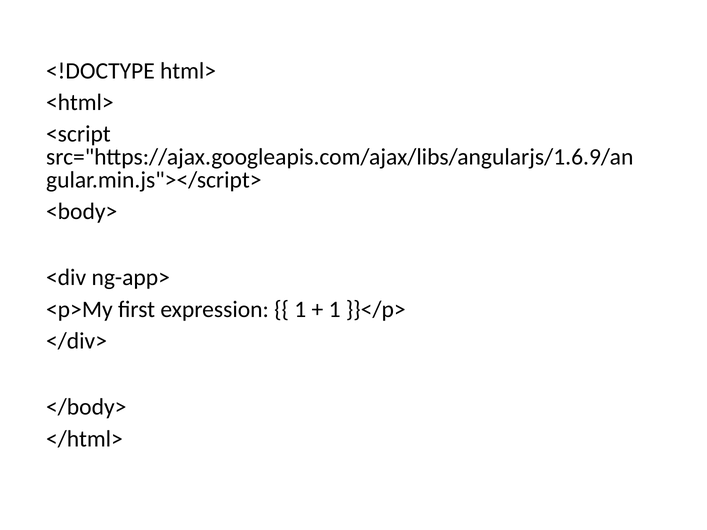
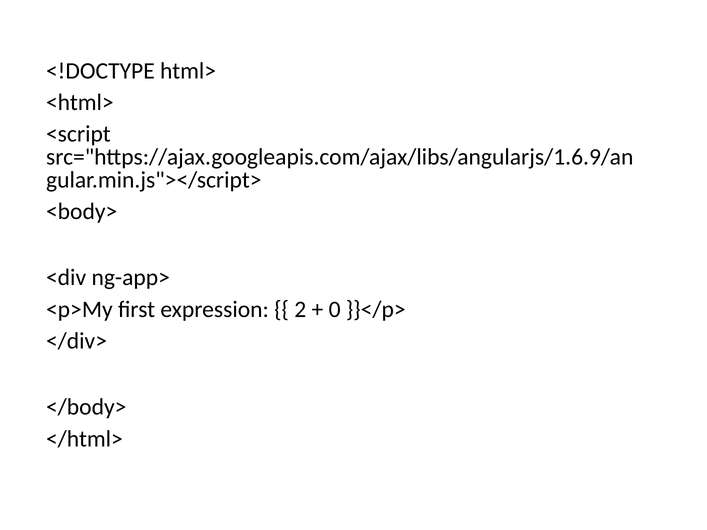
1: 1 -> 2 (300, 310)
1: 1 -> 0 (335, 310)
